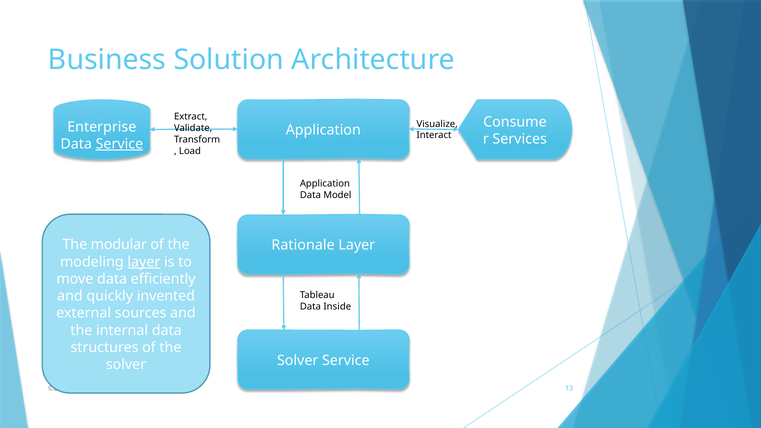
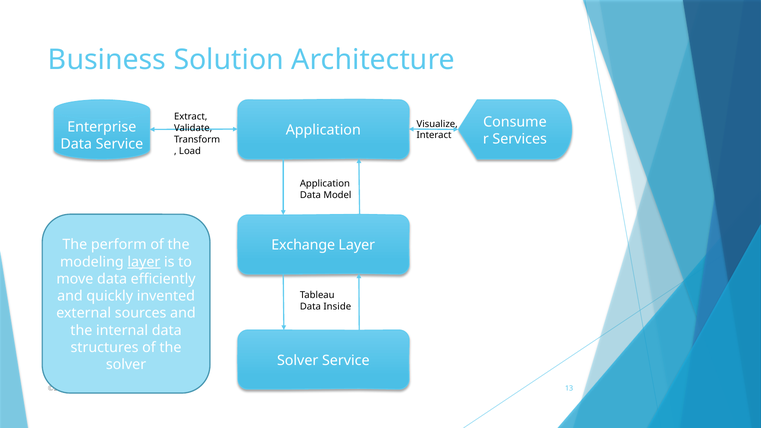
Service underline: present -> none (119, 144)
modular: modular -> perform (119, 245)
Rationale: Rationale -> Exchange (303, 245)
